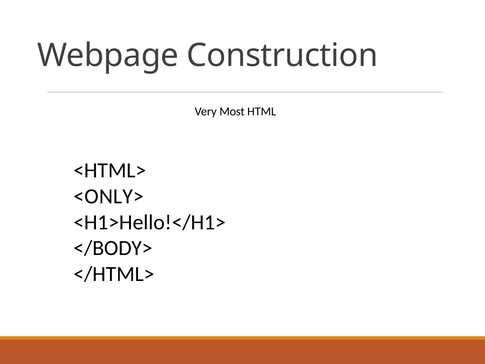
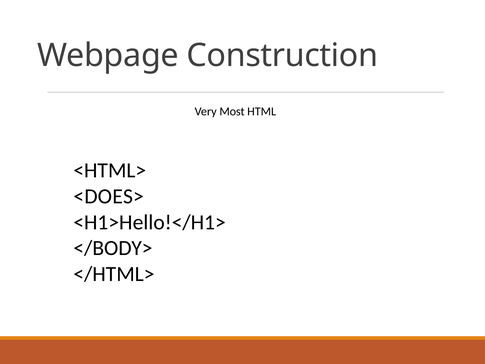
<ONLY>: <ONLY> -> <DOES> (109, 196)
